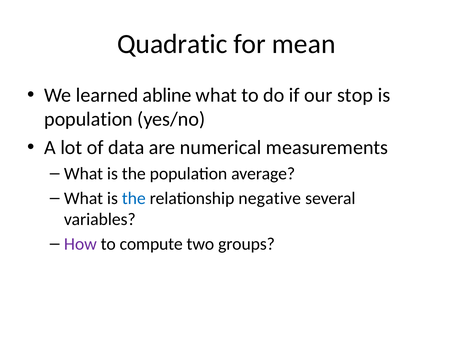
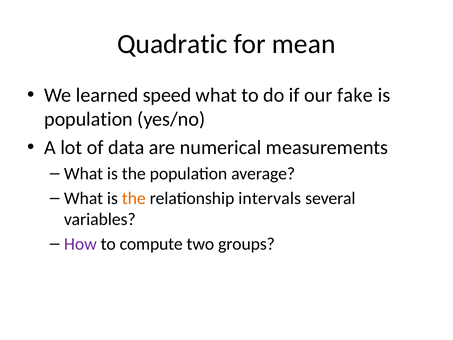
abline: abline -> speed (167, 95)
stop: stop -> fake (355, 95)
the colour: blue -> orange (134, 198)
negative: negative -> intervals (270, 198)
